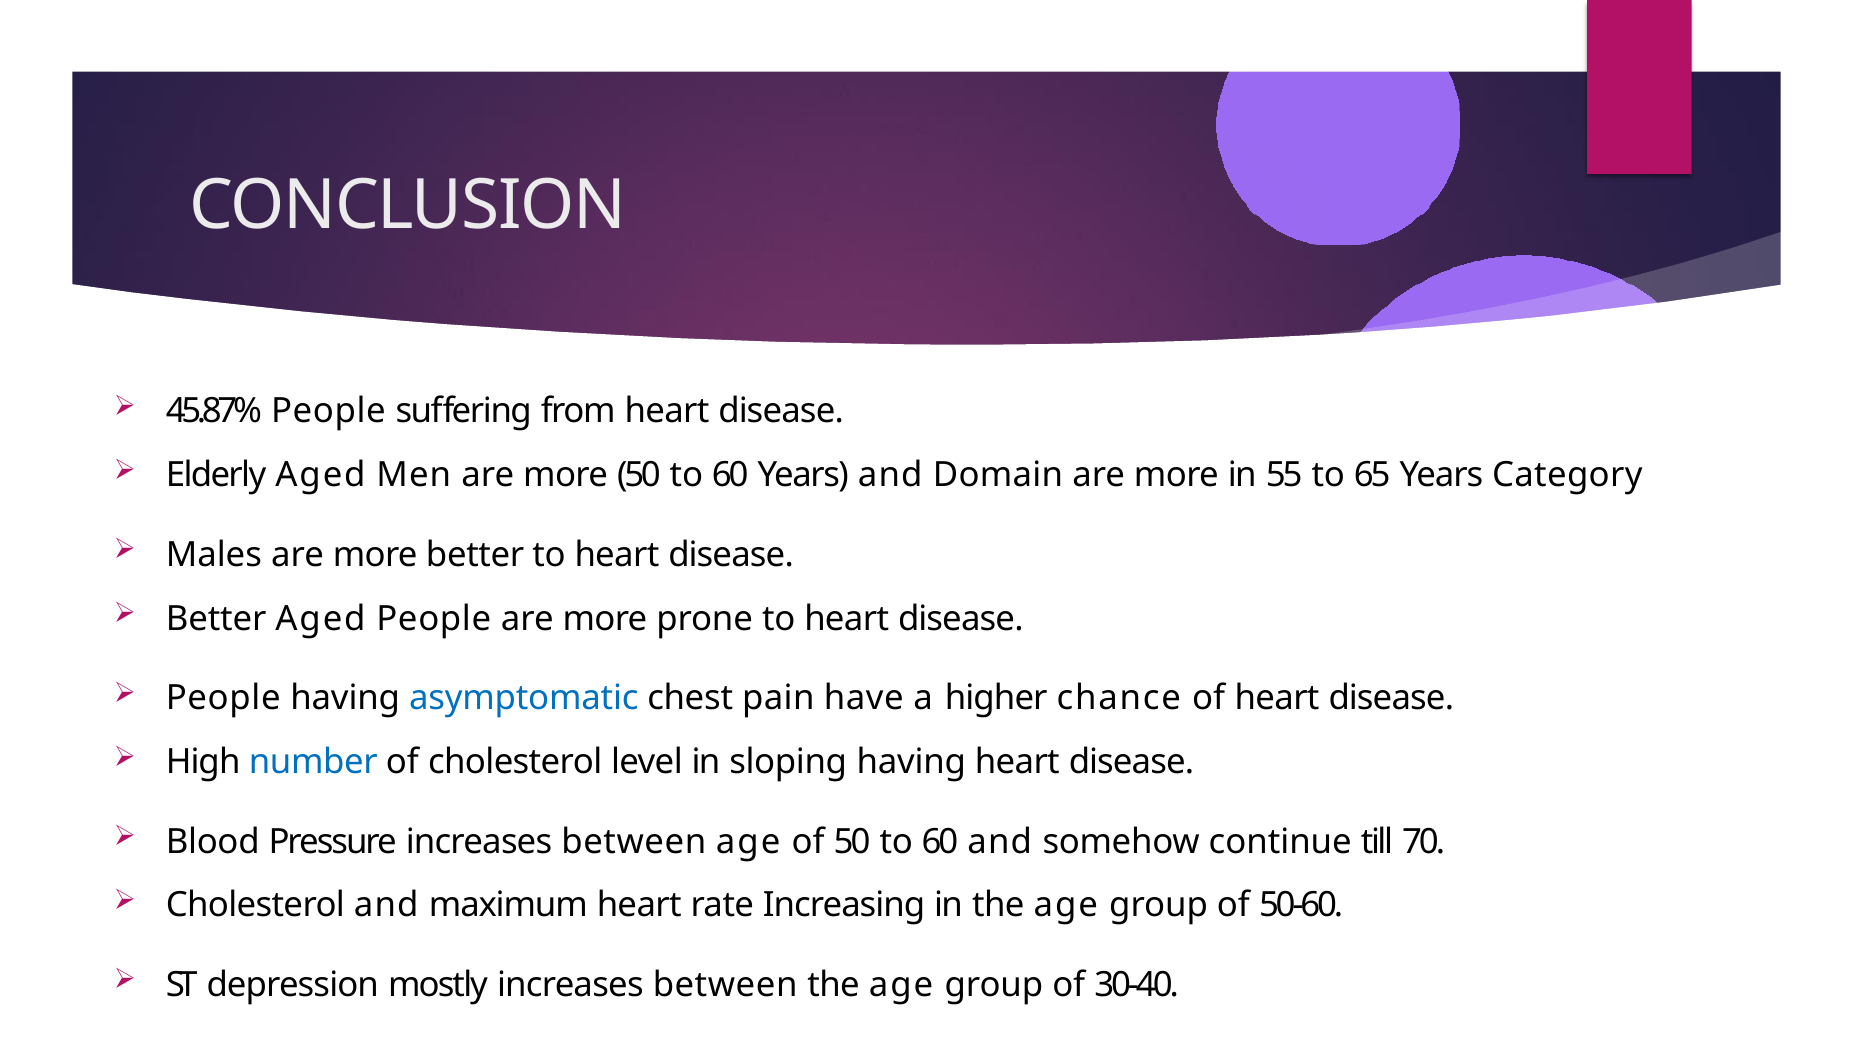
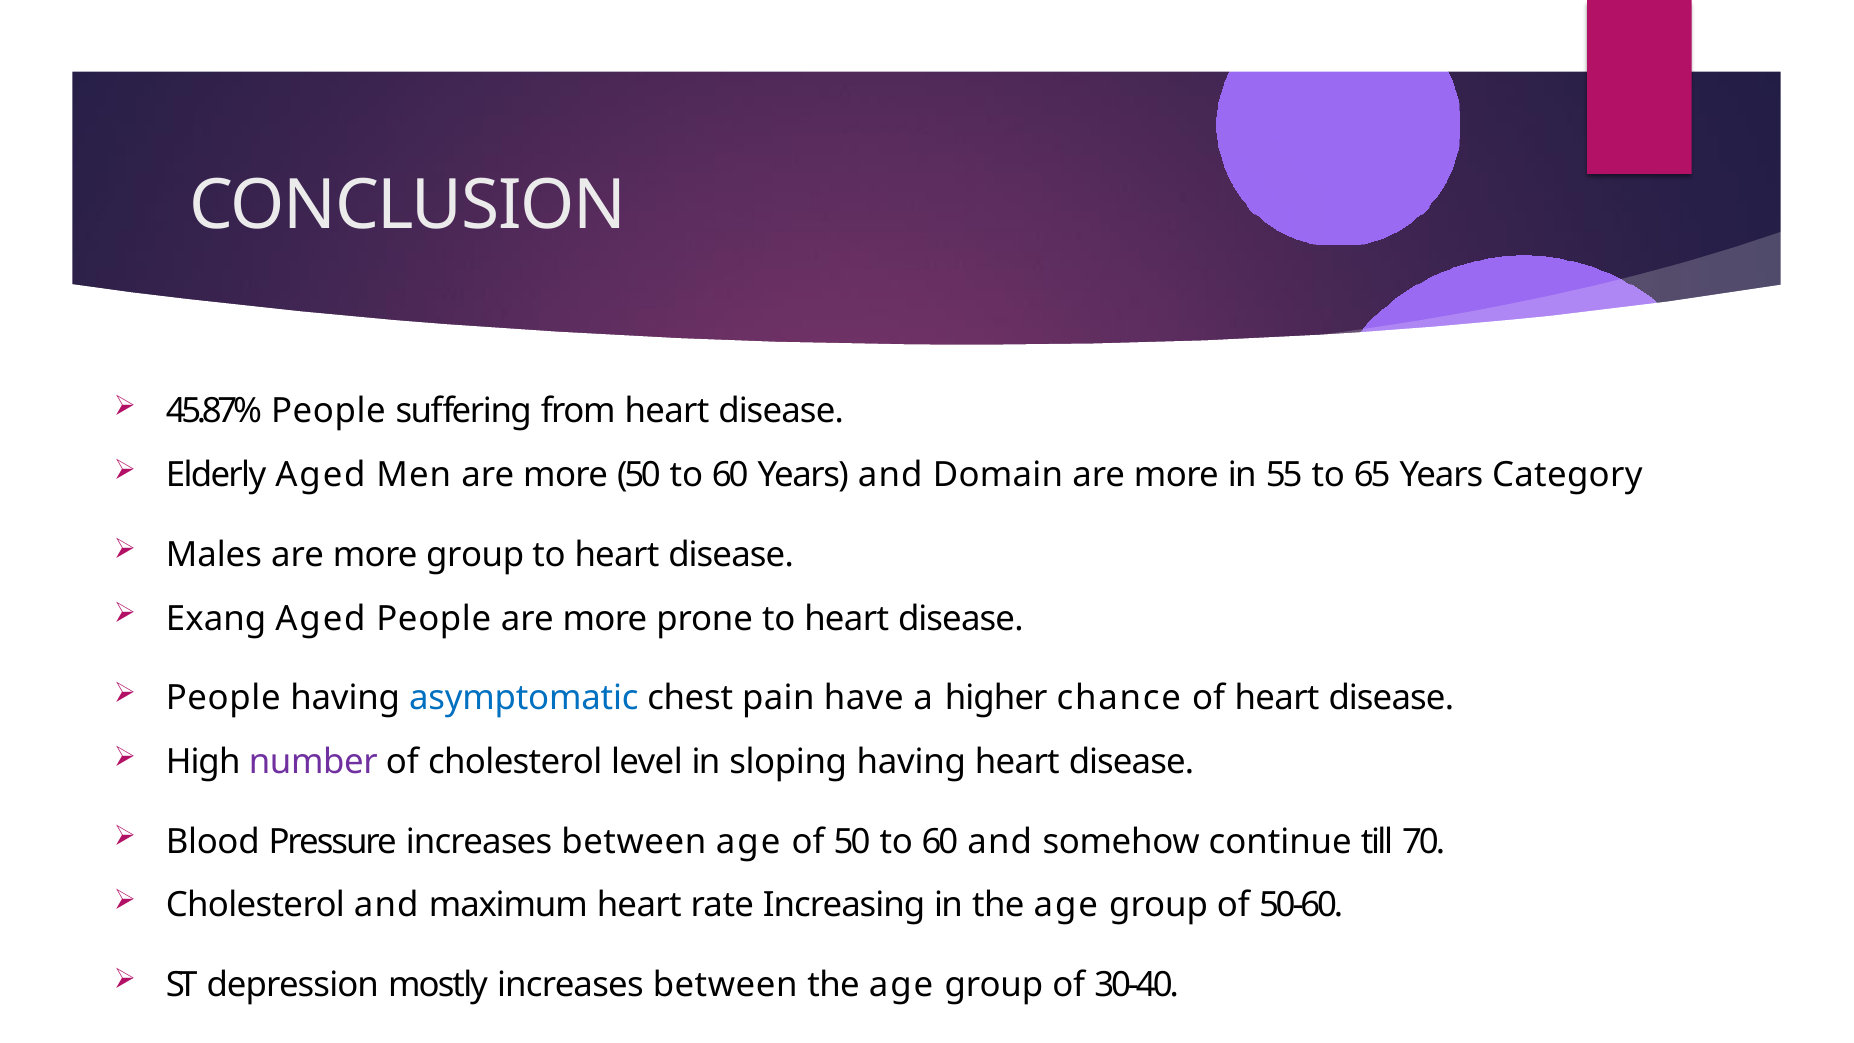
more better: better -> group (475, 555)
Better: Better -> Exang (216, 619)
number colour: blue -> purple (313, 762)
